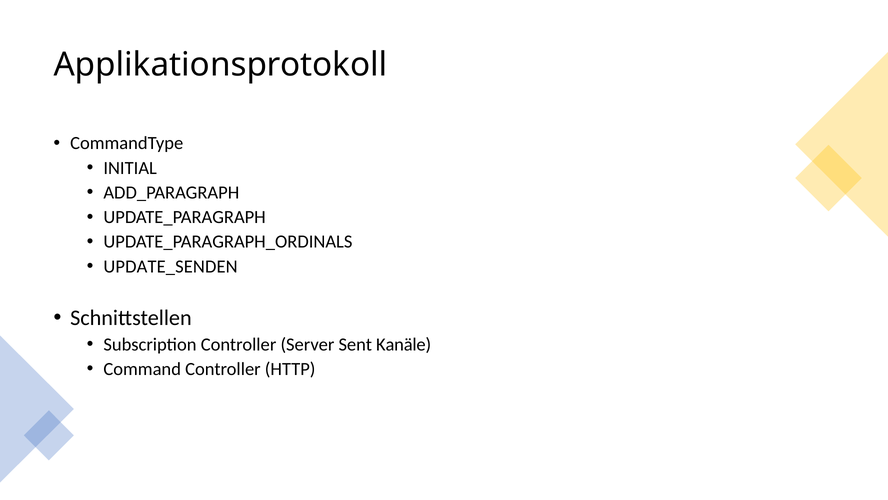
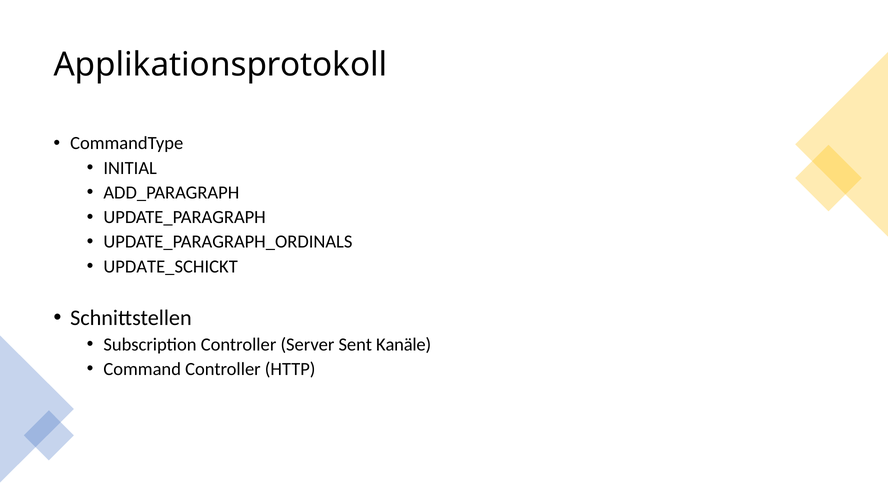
UPDATE_SENDEN: UPDATE_SENDEN -> UPDATE_SCHICKT (171, 266)
